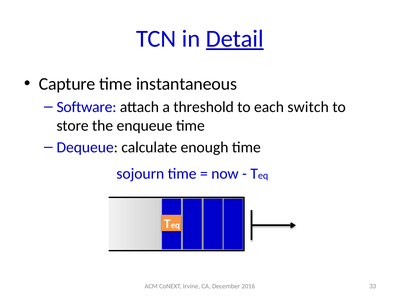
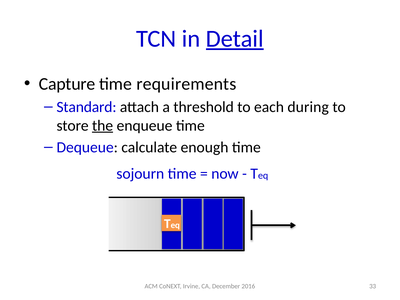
instantaneous: instantaneous -> requirements (186, 84)
Software: Software -> Standard (86, 107)
switch: switch -> during (308, 107)
the underline: none -> present (103, 126)
